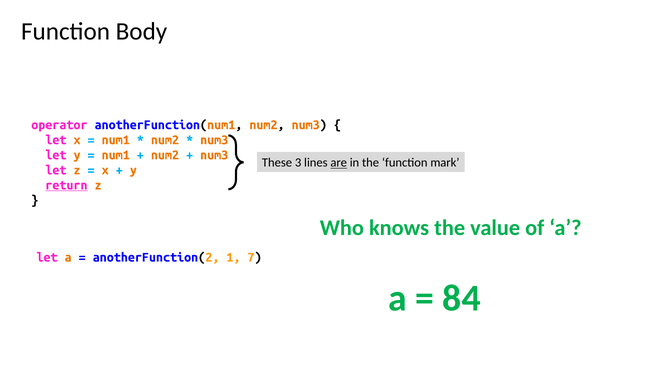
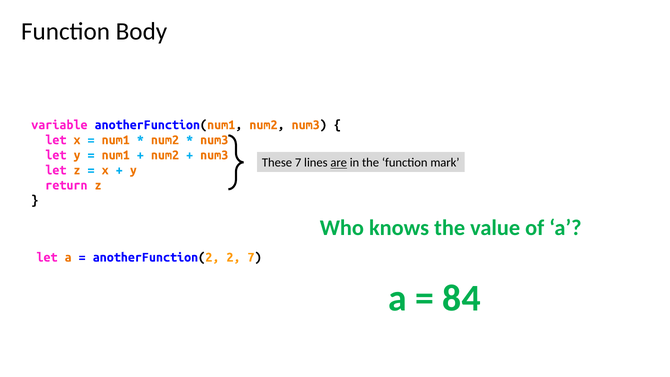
operator: operator -> variable (59, 125)
These 3: 3 -> 7 (298, 163)
return underline: present -> none (66, 185)
1: 1 -> 2 (233, 257)
